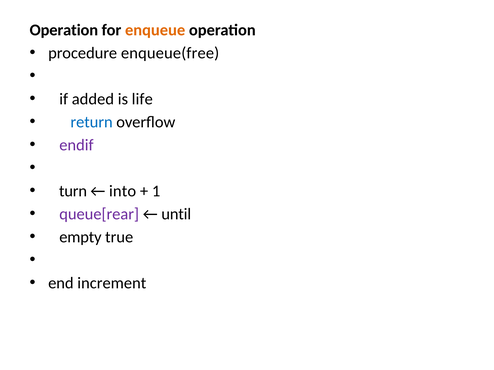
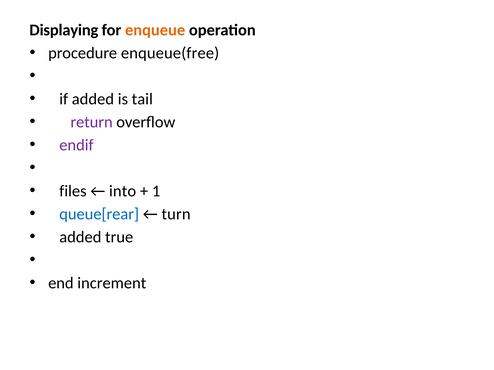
Operation: Operation -> Displaying (64, 30)
life: life -> tail (142, 99)
return colour: blue -> purple (92, 122)
turn: turn -> files (73, 191)
queue[rear colour: purple -> blue (99, 214)
until: until -> turn (176, 214)
empty: empty -> added (80, 237)
